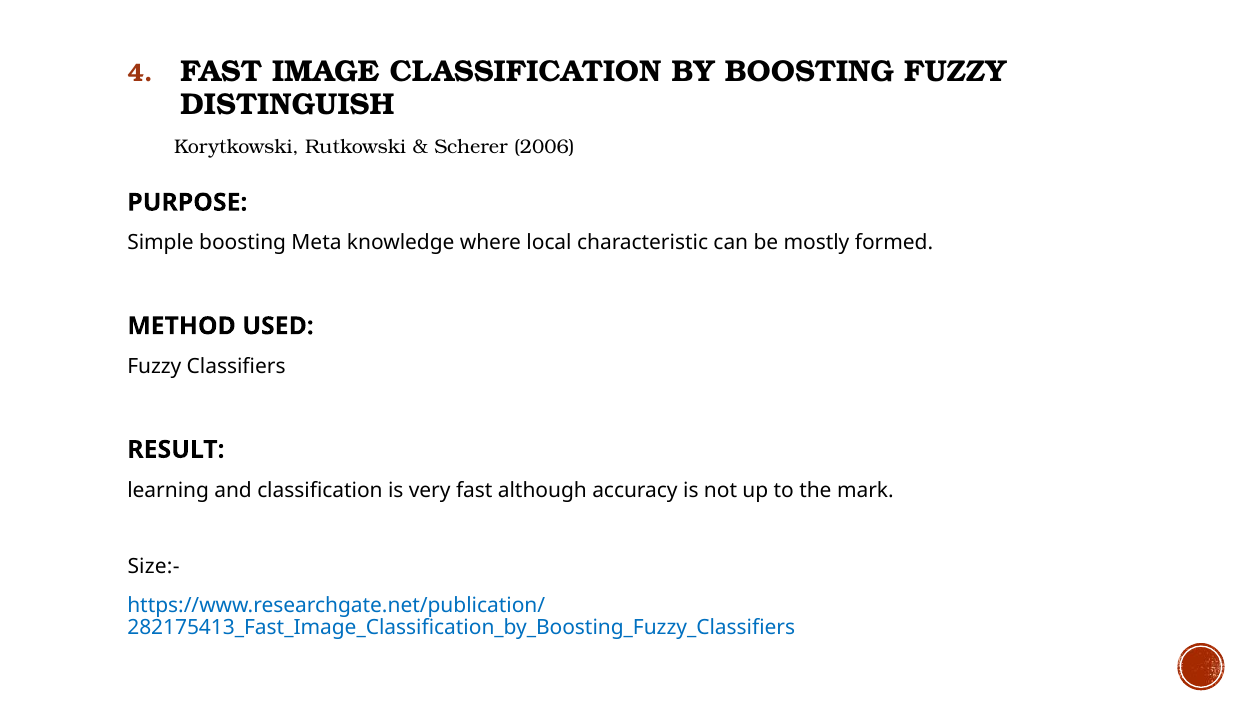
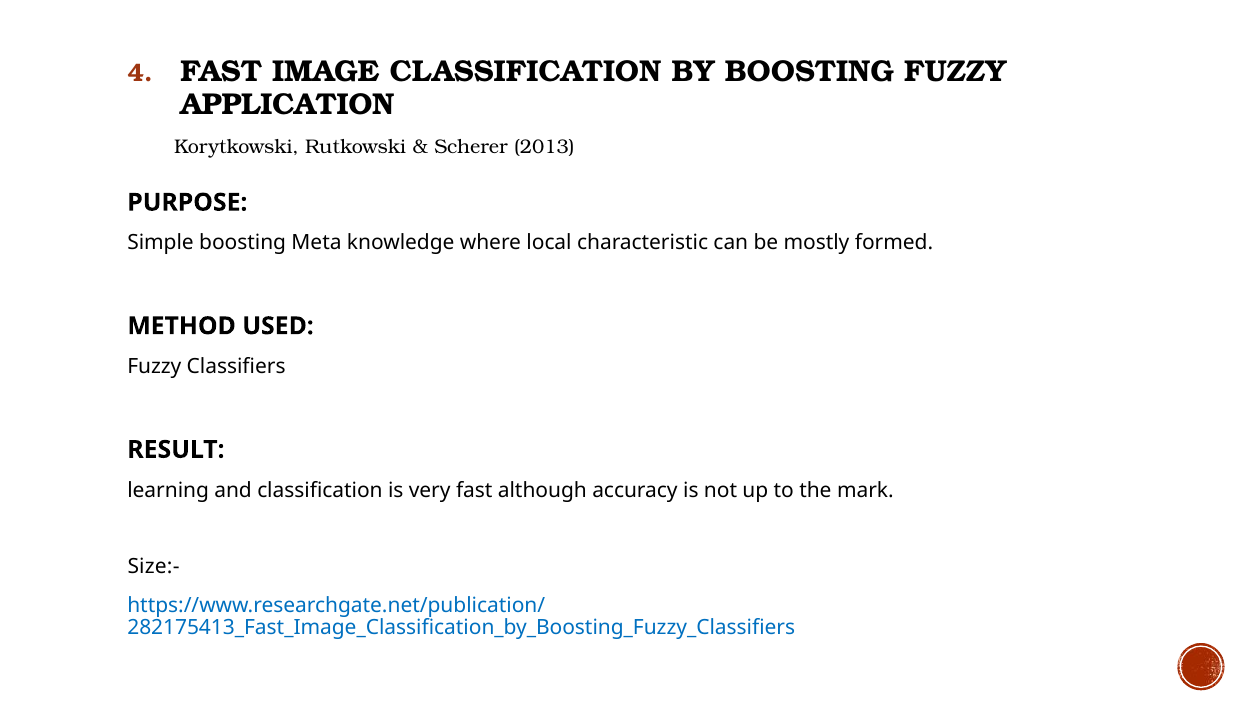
DISTINGUISH: DISTINGUISH -> APPLICATION (287, 104)
2006: 2006 -> 2013 (544, 147)
